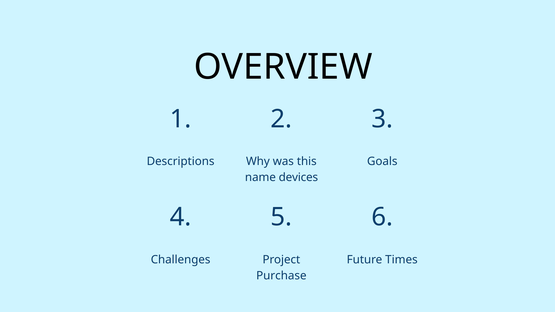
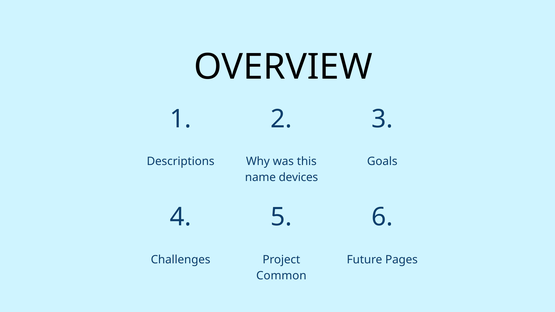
Times: Times -> Pages (402, 260)
Purchase: Purchase -> Common (281, 276)
